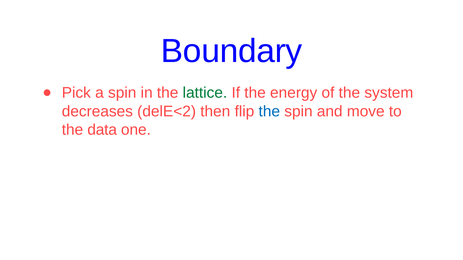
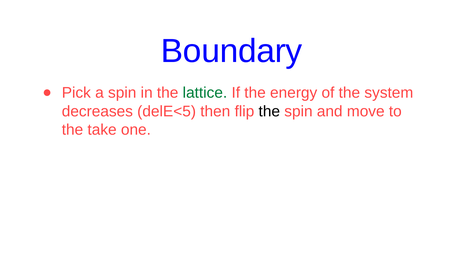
delE<2: delE<2 -> delE<5 (167, 112)
the colour: blue -> black (269, 112)
data: data -> take (102, 130)
